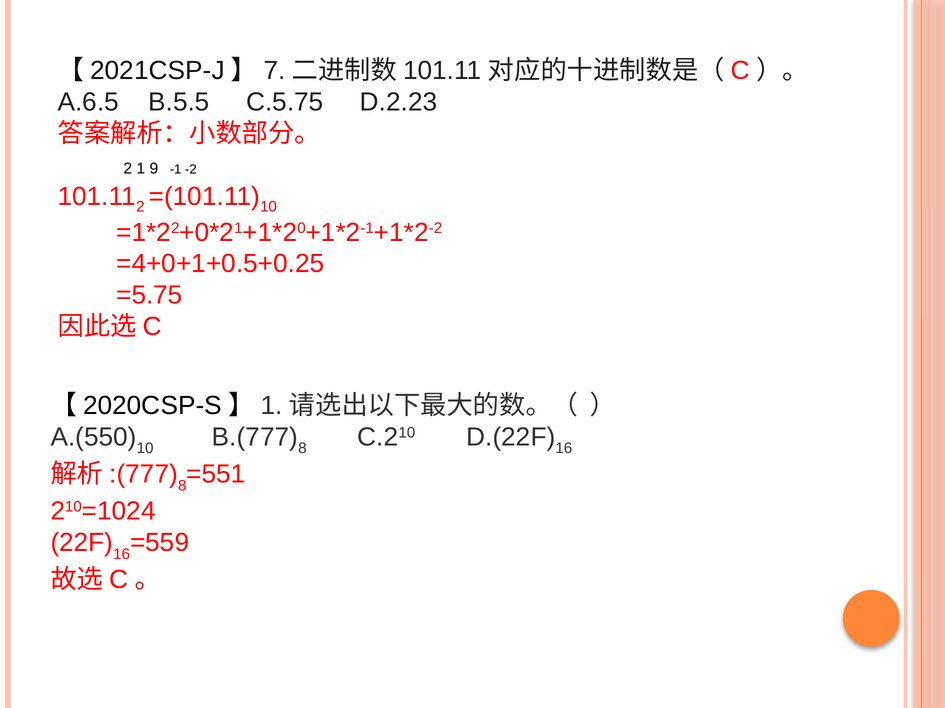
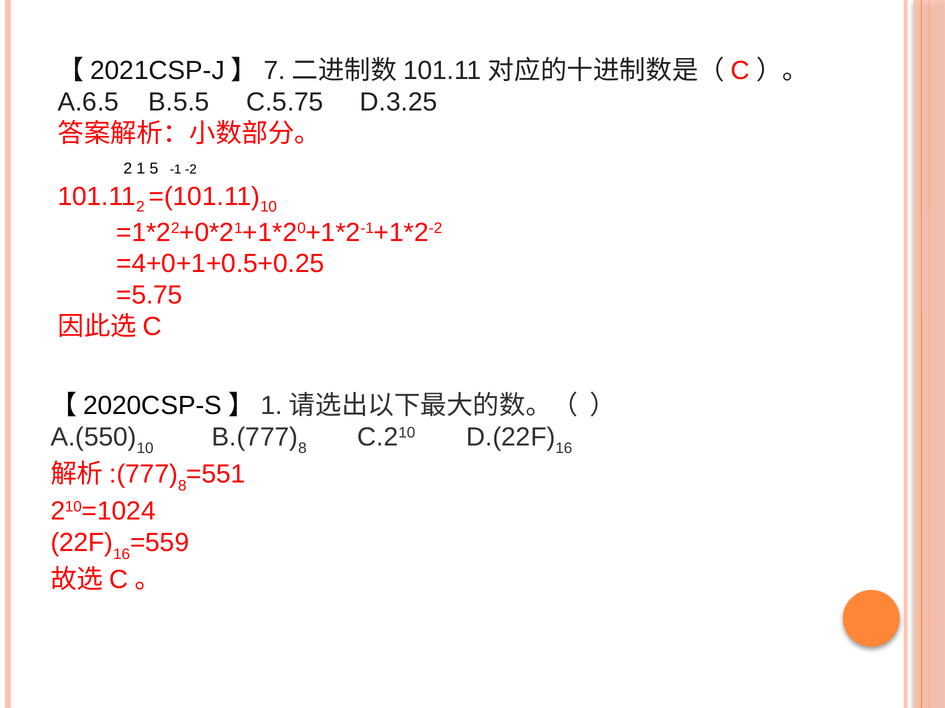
D.2.23: D.2.23 -> D.3.25 (399, 102)
9: 9 -> 5 (154, 169)
